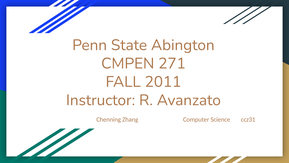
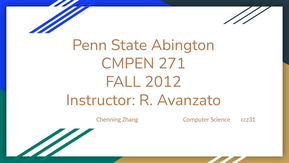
2011: 2011 -> 2012 (163, 82)
